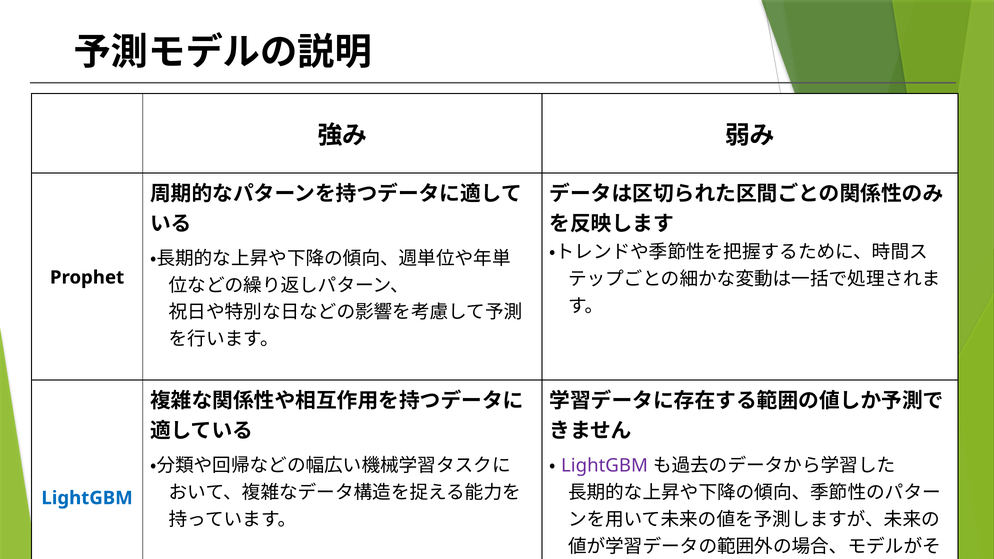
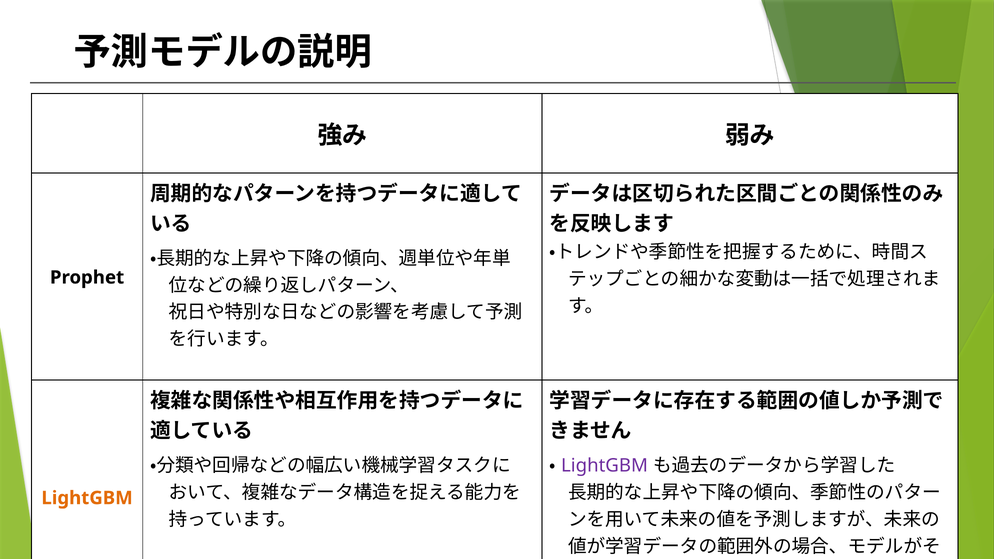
LightGBM colour: blue -> orange (87, 498)
